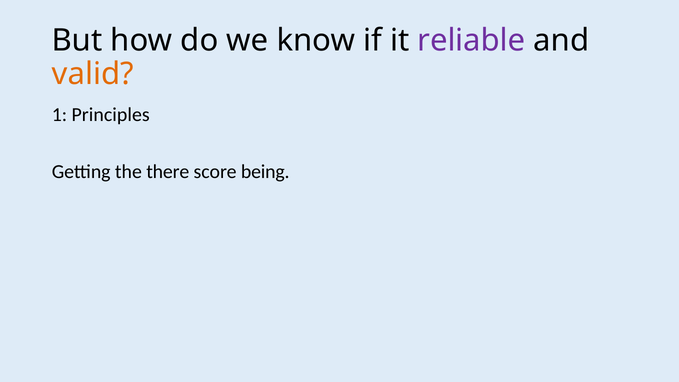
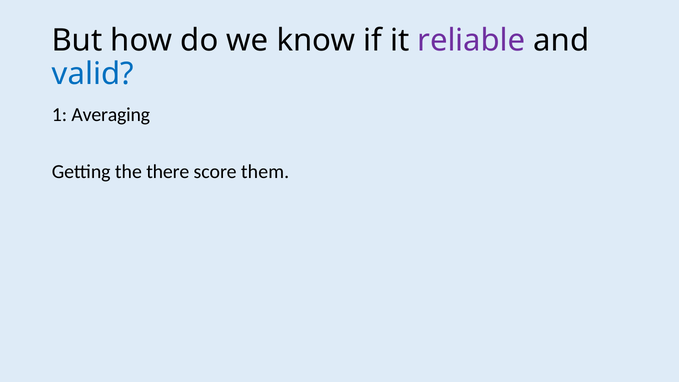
valid colour: orange -> blue (93, 74)
Principles: Principles -> Averaging (111, 115)
being: being -> them (265, 172)
